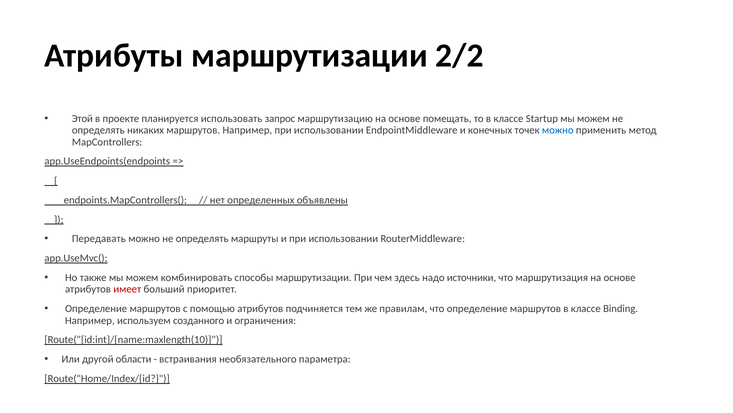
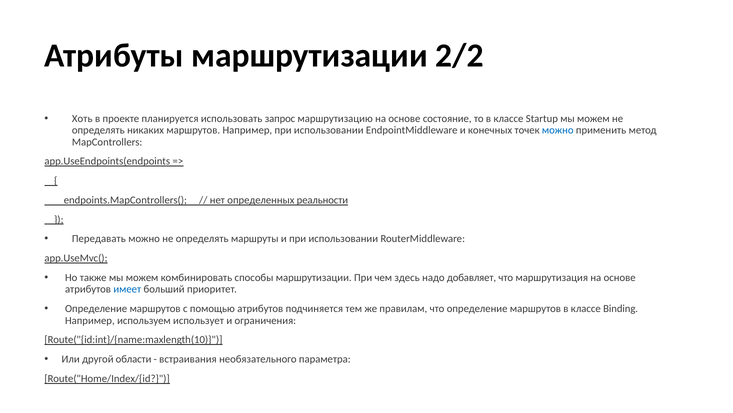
Этой: Этой -> Хоть (82, 118)
помещать: помещать -> состояние (447, 118)
объявлены: объявлены -> реальности (322, 200)
источники: источники -> добавляет (471, 277)
имеет colour: red -> blue (127, 289)
созданного: созданного -> использует (199, 320)
